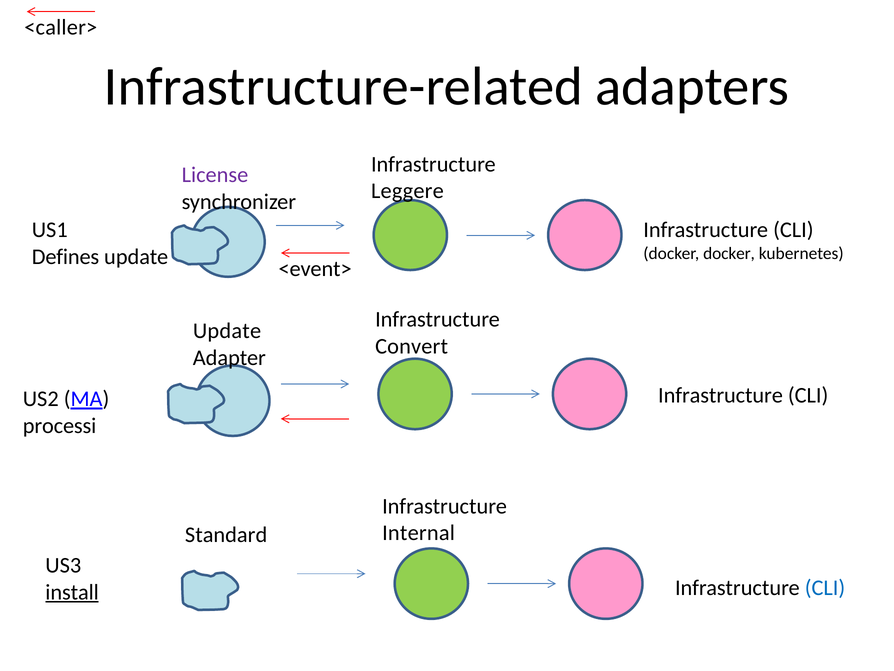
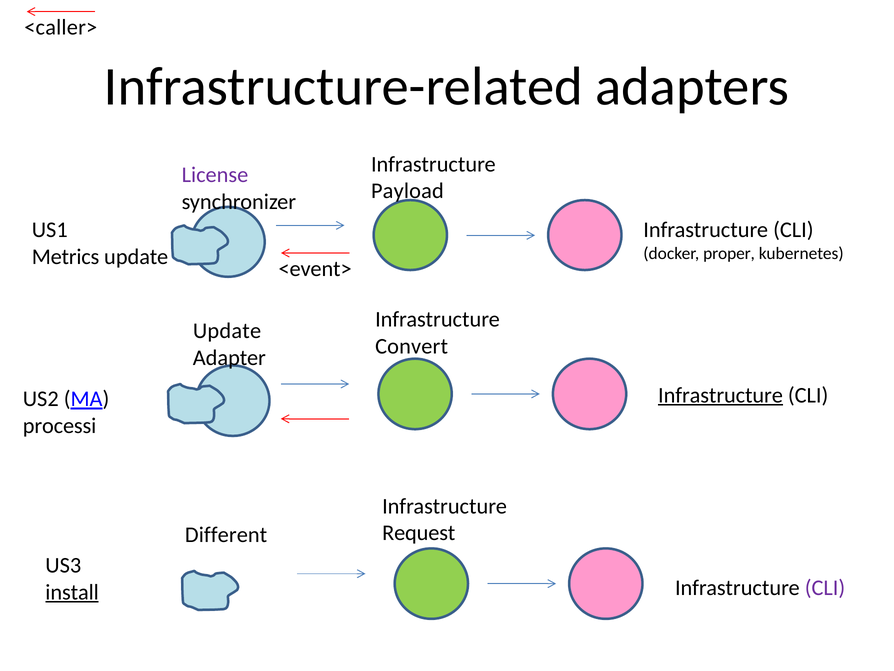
Leggere: Leggere -> Payload (407, 191)
docker docker: docker -> proper (729, 253)
Defines: Defines -> Metrics (66, 256)
Infrastructure underline: none -> present (721, 395)
Internal: Internal -> Request (419, 533)
Standard: Standard -> Different (226, 534)
CLI colour: blue -> purple (825, 587)
